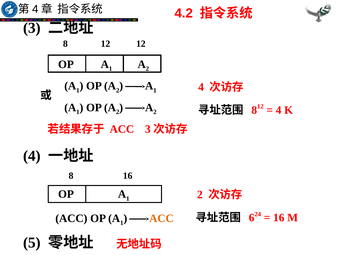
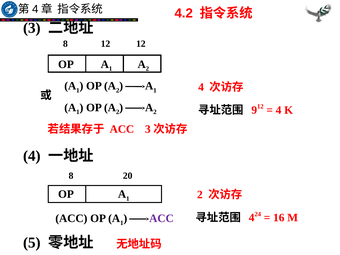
8: 8 -> 9 (254, 110)
8 16: 16 -> 20 (128, 176)
ACC colour: orange -> purple (162, 218)
6: 6 -> 4 (252, 218)
